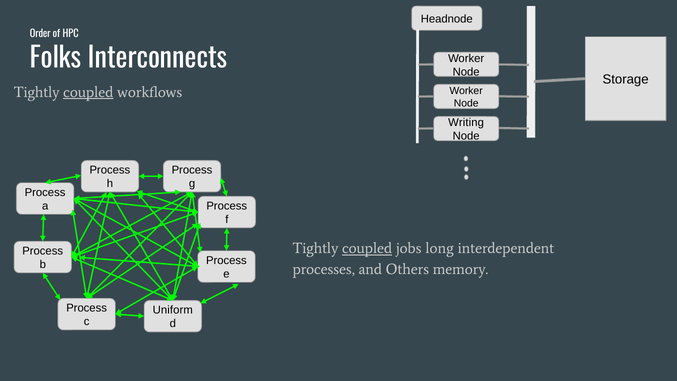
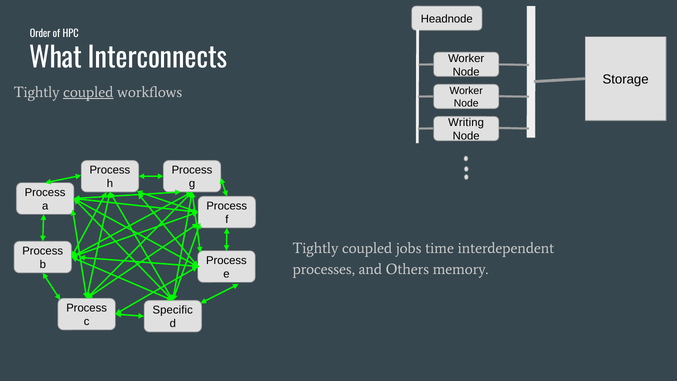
Folks: Folks -> What (56, 59)
coupled underline: present -> none (367, 248)
long: long -> time (440, 248)
Uniform: Uniform -> Specific (173, 310)
